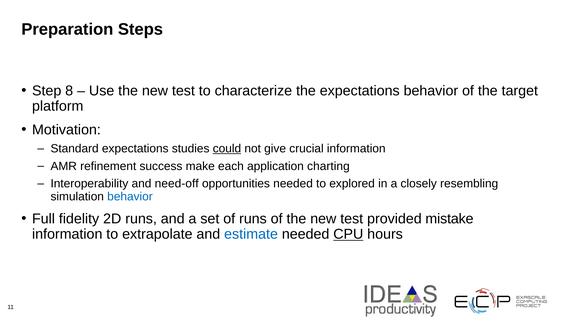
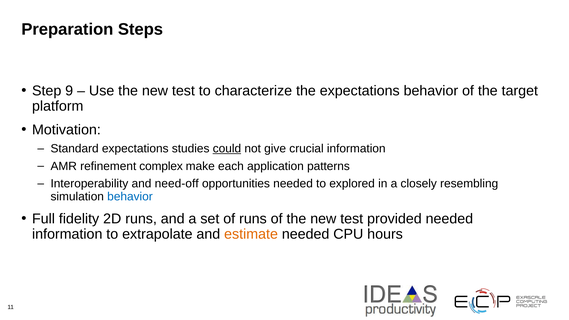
8: 8 -> 9 (69, 91)
success: success -> complex (161, 166)
charting: charting -> patterns (328, 166)
provided mistake: mistake -> needed (449, 219)
estimate colour: blue -> orange (251, 234)
CPU underline: present -> none (348, 234)
